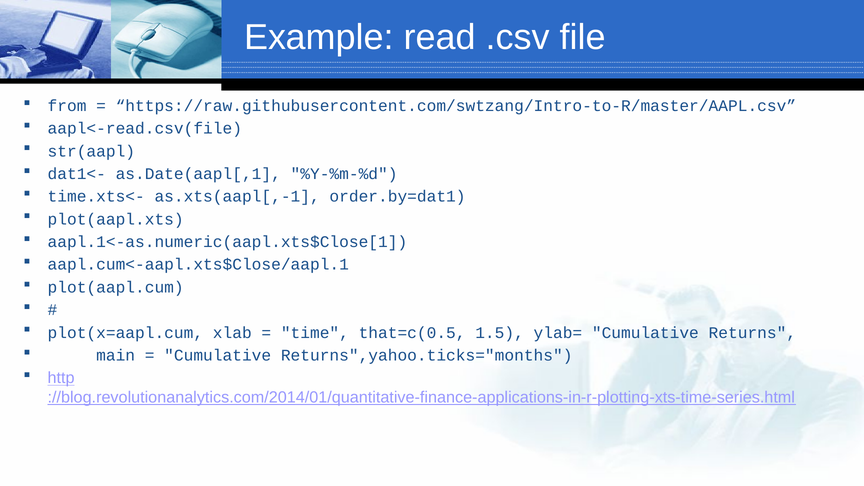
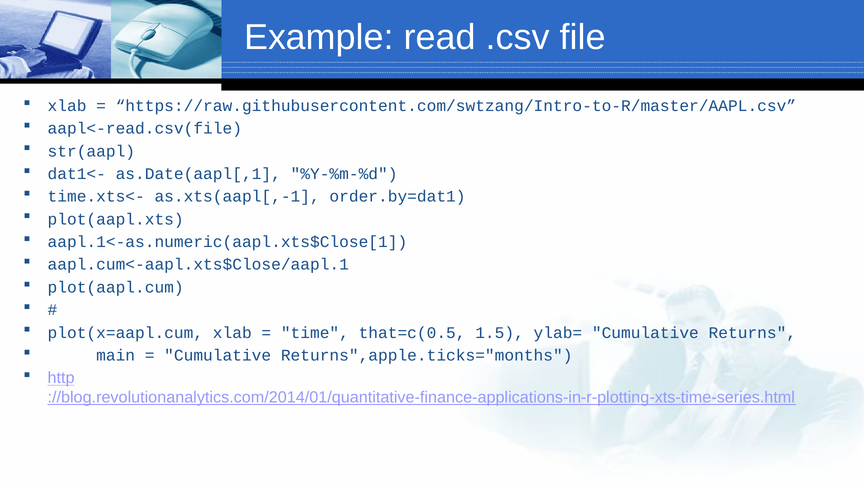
from: from -> xlab (67, 106)
Returns",yahoo.ticks="months: Returns",yahoo.ticks="months -> Returns",apple.ticks="months (427, 355)
